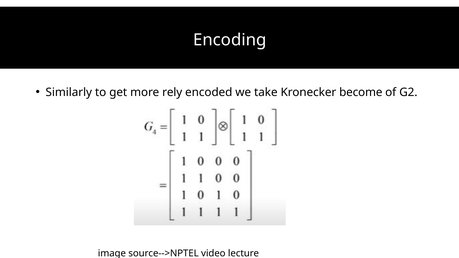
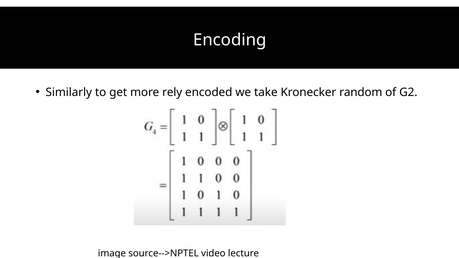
become: become -> random (361, 92)
